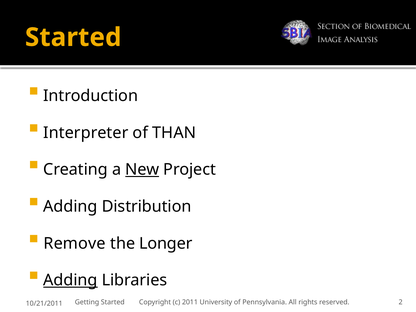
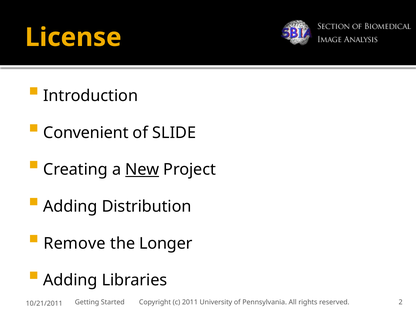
Started: Started -> License (73, 37)
Interpreter: Interpreter -> Convenient (86, 133)
THAN: THAN -> SLIDE (174, 133)
Adding underline: present -> none (70, 280)
